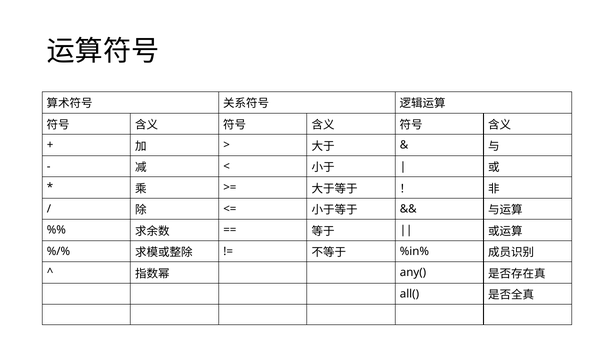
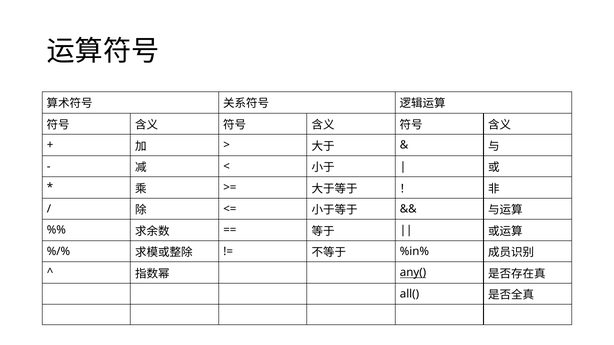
any( underline: none -> present (413, 273)
